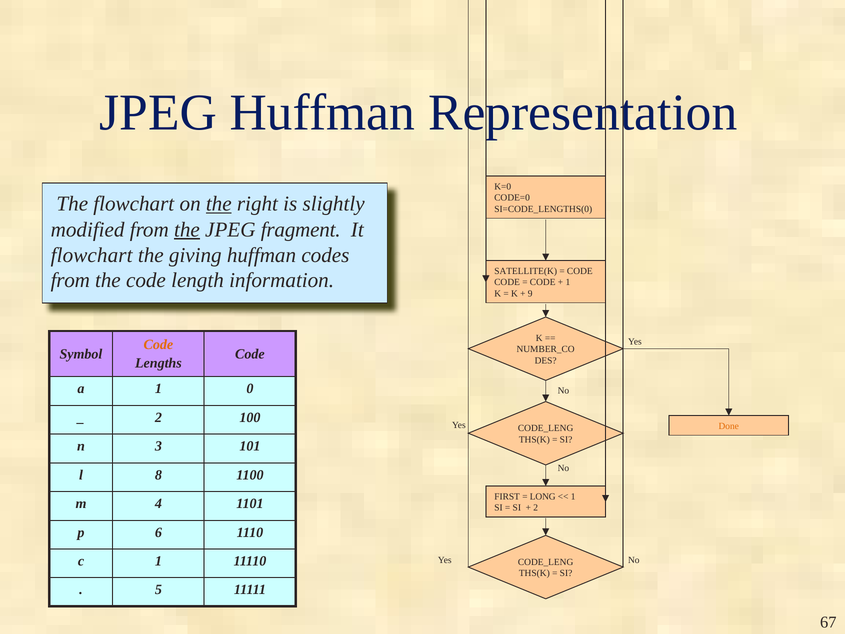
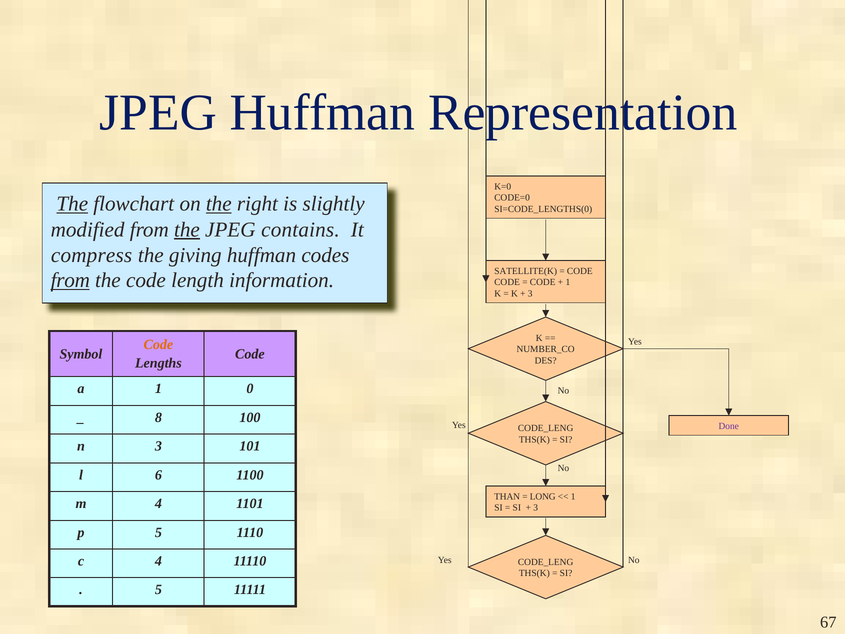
The underline: none -> present (72, 204)
fragment: fragment -> contains (300, 230)
flowchart: flowchart -> compress (92, 255)
from underline: none -> present (70, 280)
9: 9 -> 3 (530, 294)
2: 2 -> 8 (158, 417)
Done colour: orange -> purple (729, 426)
8: 8 -> 6 (158, 475)
FIRST: FIRST -> THAN (507, 496)
2: 2 -> 3 (536, 508)
p 6: 6 -> 5 (158, 532)
c 1: 1 -> 4 (158, 561)
